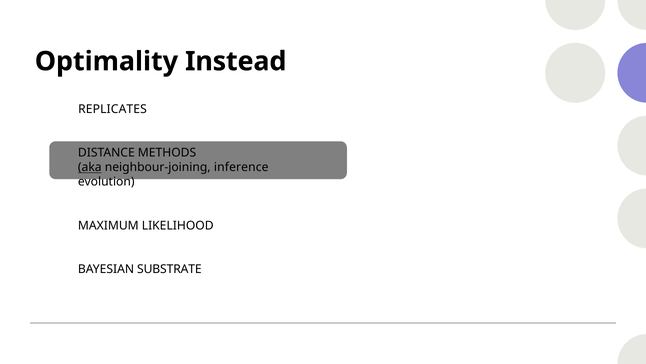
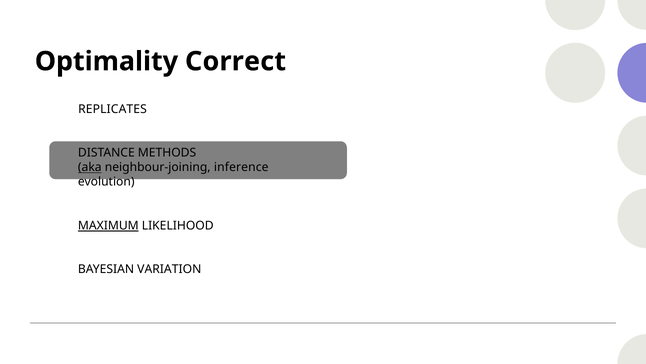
Instead: Instead -> Correct (236, 61)
MAXIMUM underline: none -> present (108, 225)
SUBSTRATE: SUBSTRATE -> VARIATION (169, 269)
